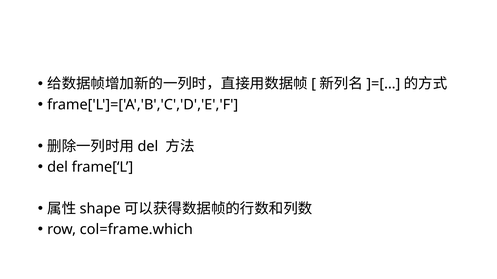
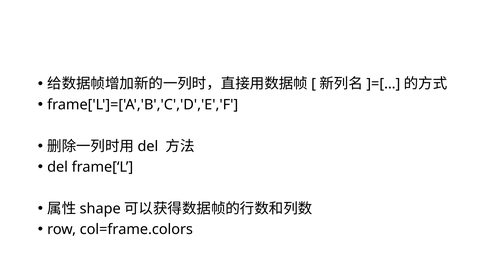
col=frame.which: col=frame.which -> col=frame.colors (136, 230)
